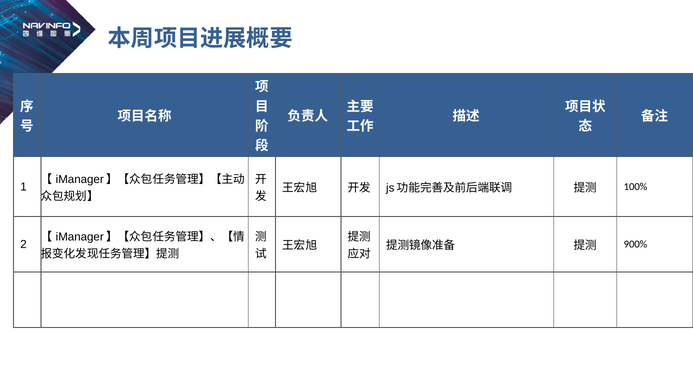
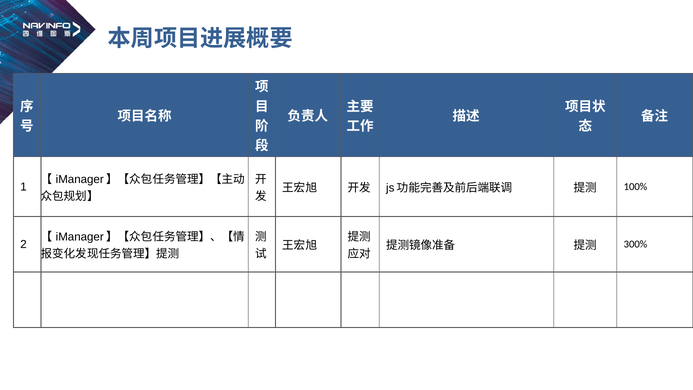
900%: 900% -> 300% (636, 244)
